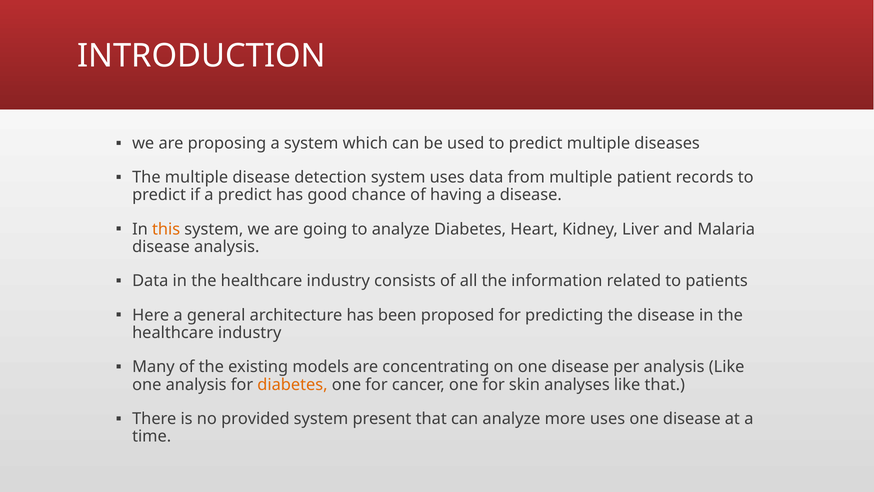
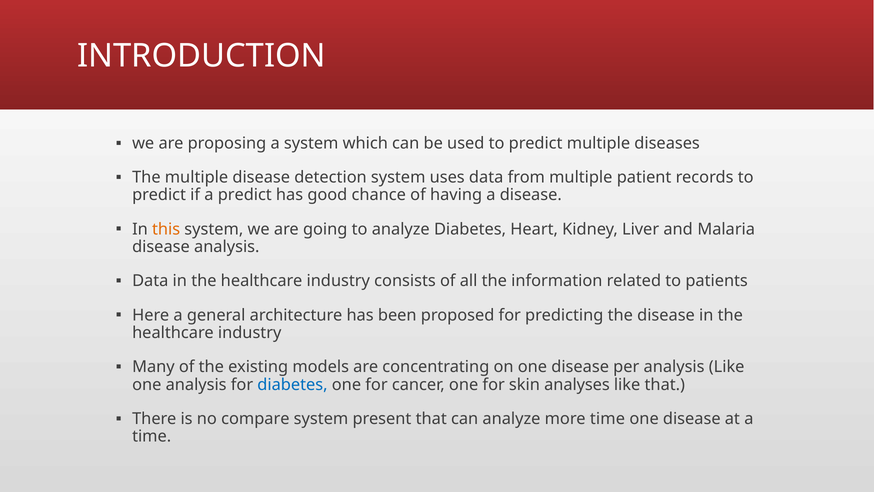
diabetes colour: orange -> blue (292, 384)
provided: provided -> compare (255, 418)
more uses: uses -> time (607, 418)
